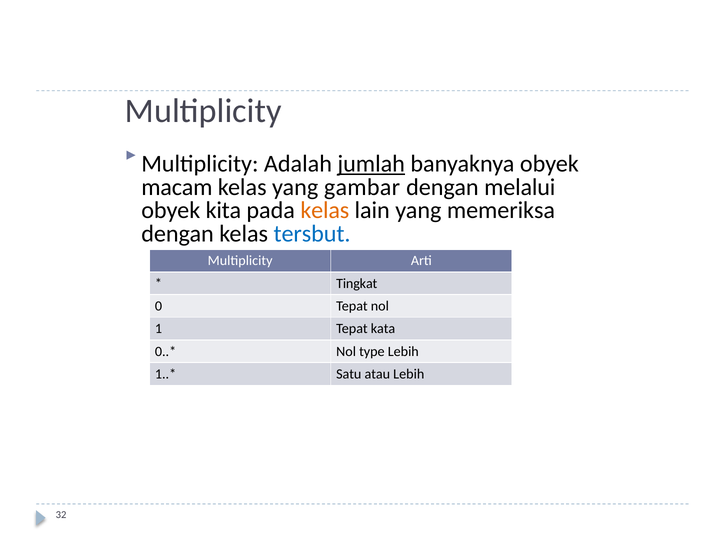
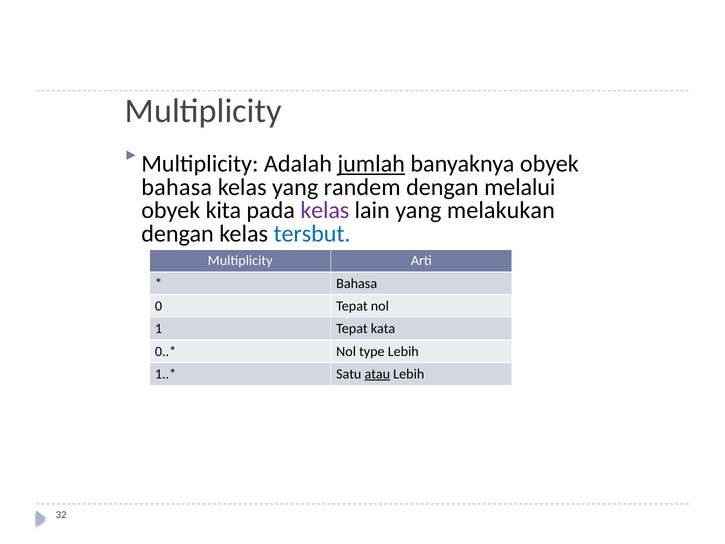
macam: macam -> bahasa (177, 187)
gambar: gambar -> randem (362, 187)
kelas colour: orange -> purple (325, 210)
memeriksa: memeriksa -> melakukan (501, 210)
Tingkat: Tingkat -> Bahasa (357, 283)
atau underline: none -> present (377, 374)
